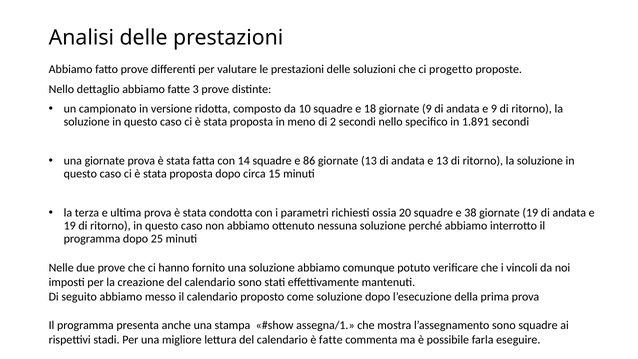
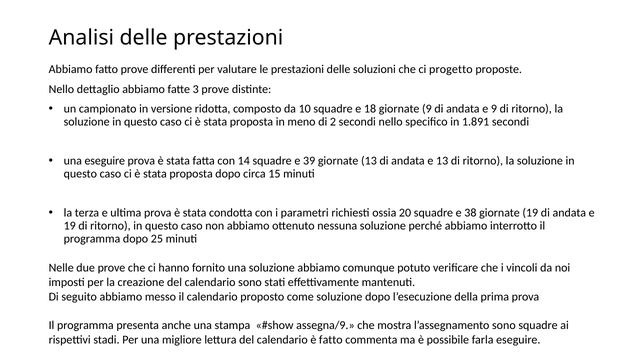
una giornate: giornate -> eseguire (105, 161)
86: 86 -> 39 (309, 161)
assegna/1: assegna/1 -> assegna/9 (325, 325)
è fatte: fatte -> fatto (331, 340)
